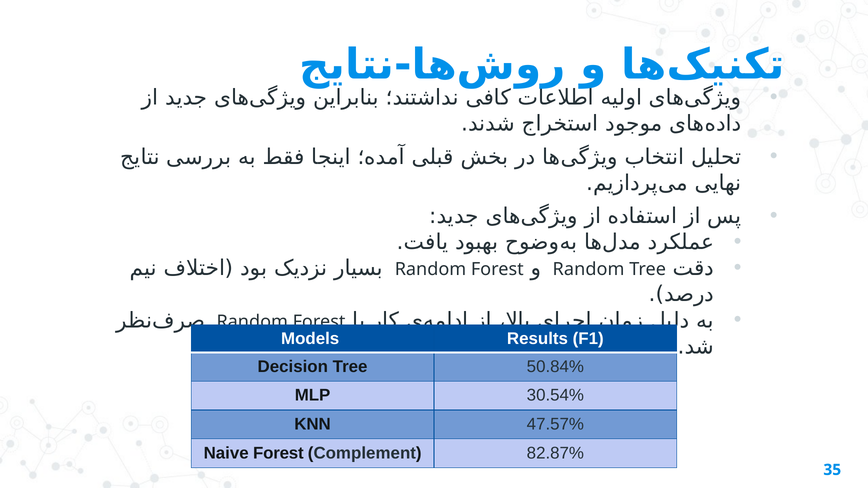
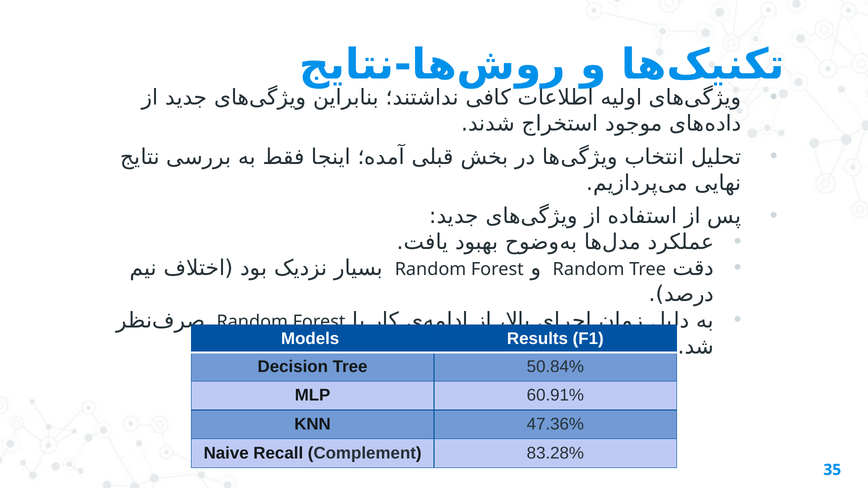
30.54%: 30.54% -> 60.91% (555, 396)
47.57%: 47.57% -> 47.36% (555, 424)
Naive Forest: Forest -> Recall (278, 453)
82.87%: 82.87% -> 83.28% (555, 453)
